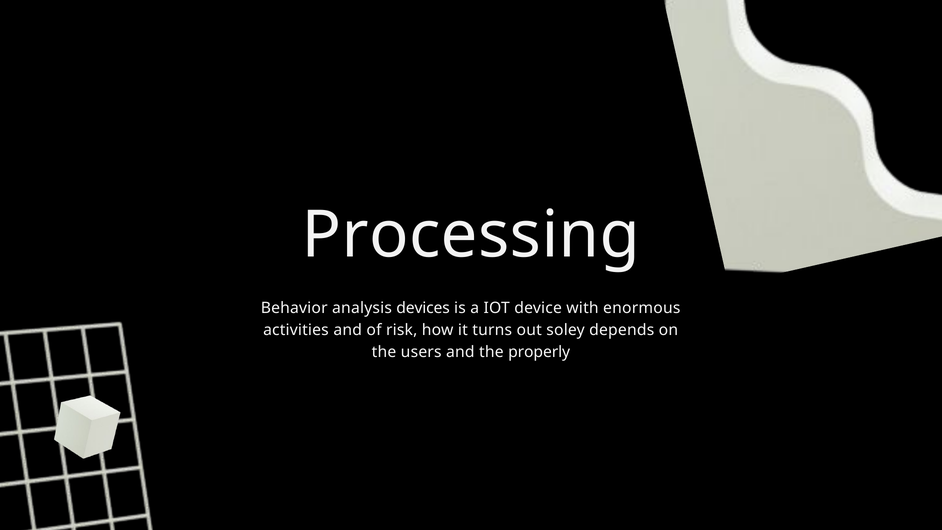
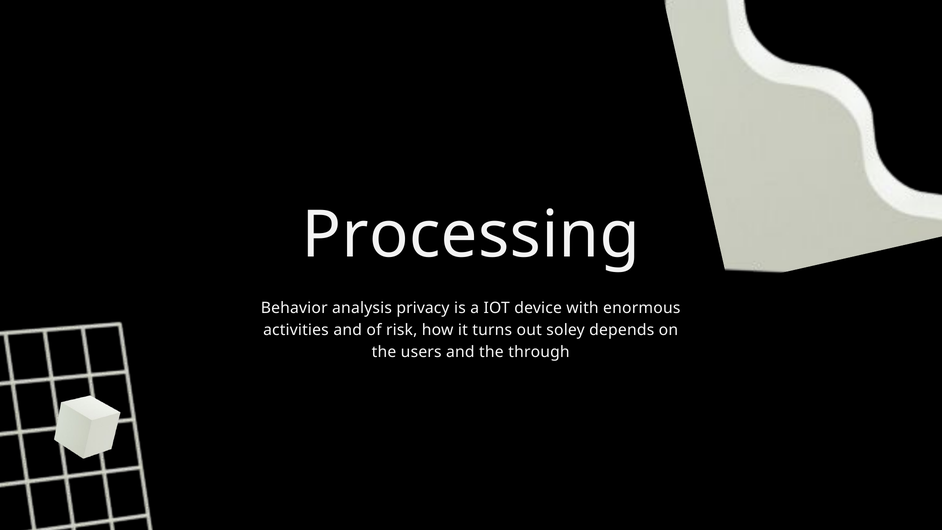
devices: devices -> privacy (423, 308)
properly: properly -> through (539, 352)
